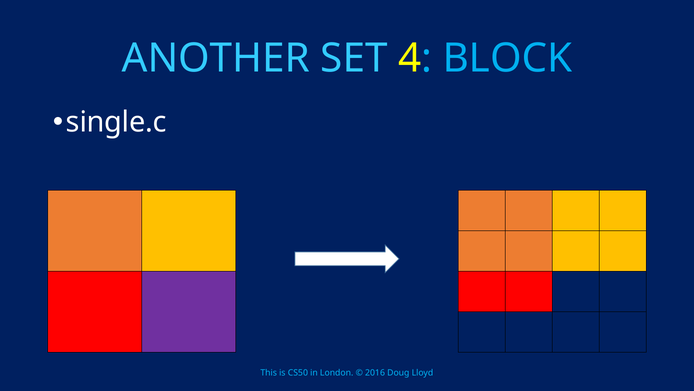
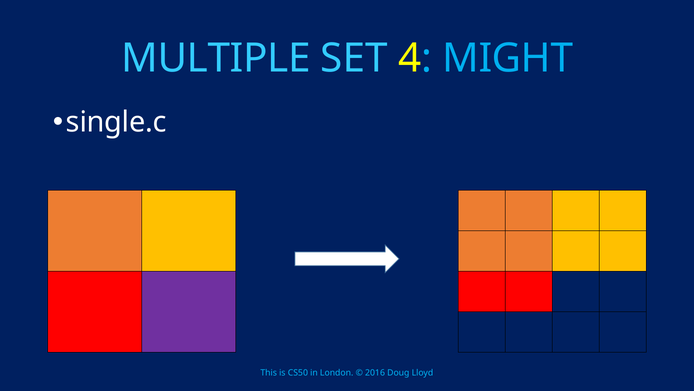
ANOTHER: ANOTHER -> MULTIPLE (216, 58)
BLOCK: BLOCK -> MIGHT (508, 58)
